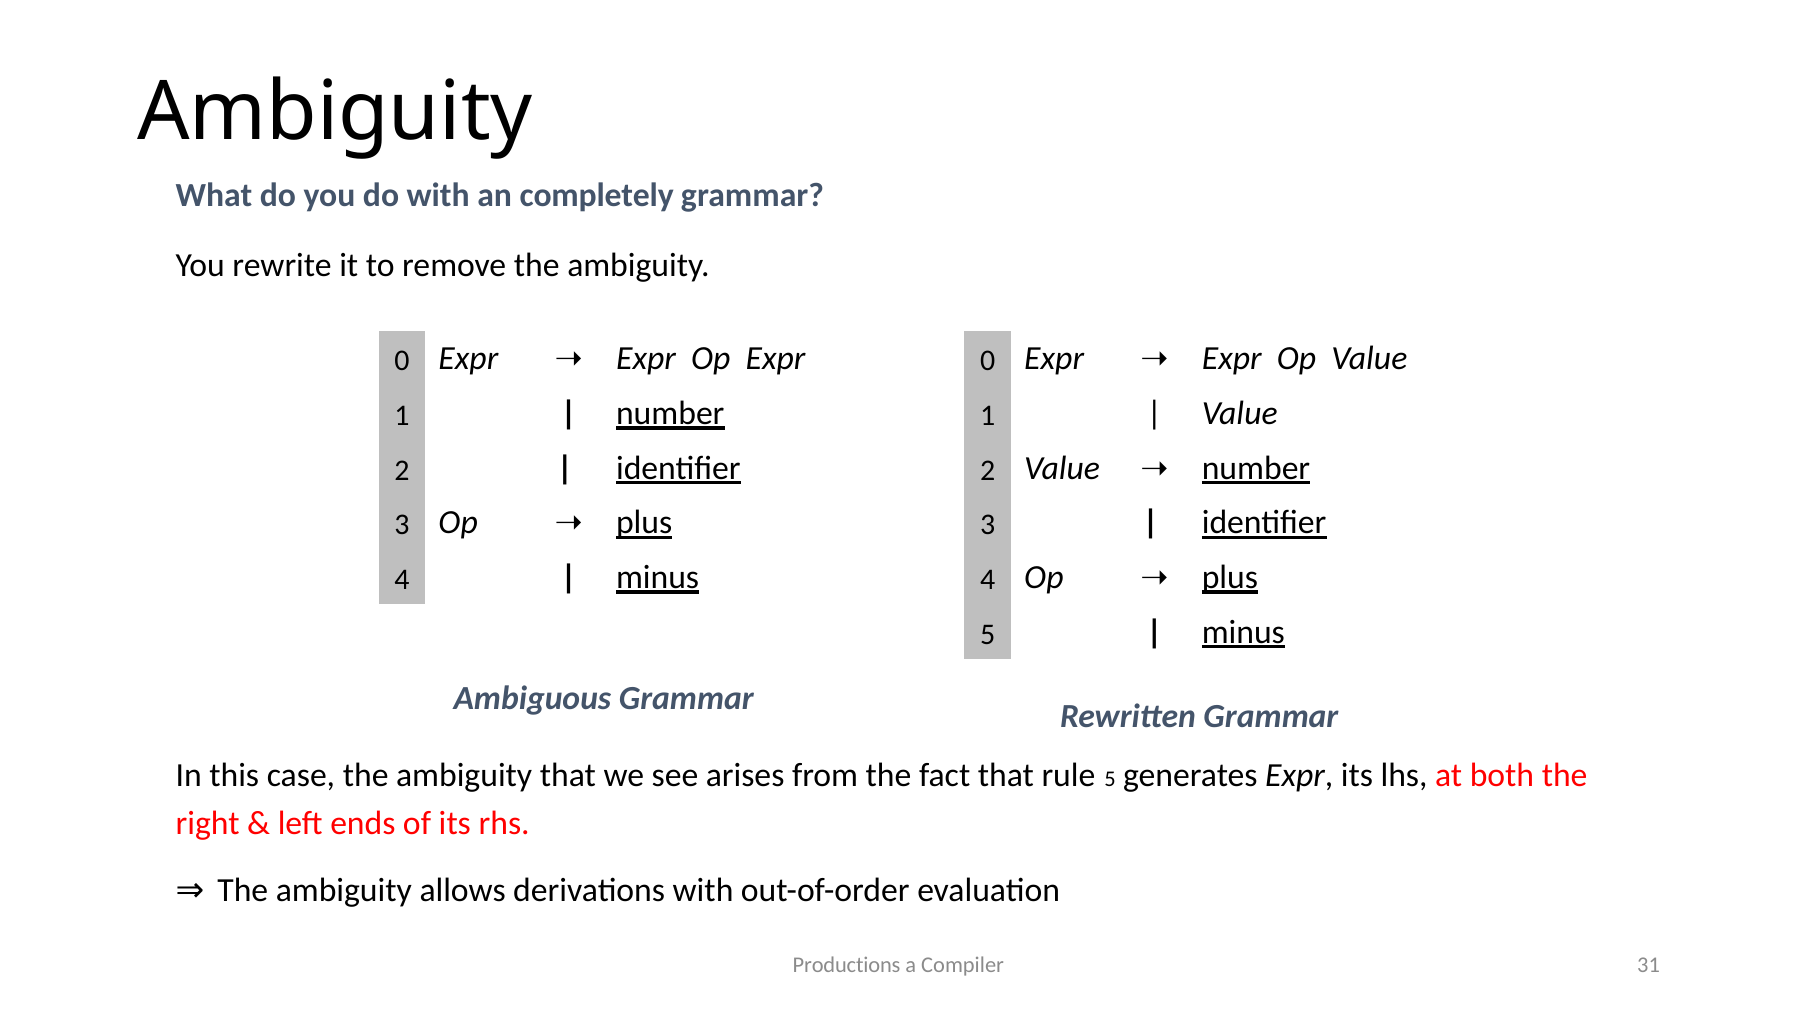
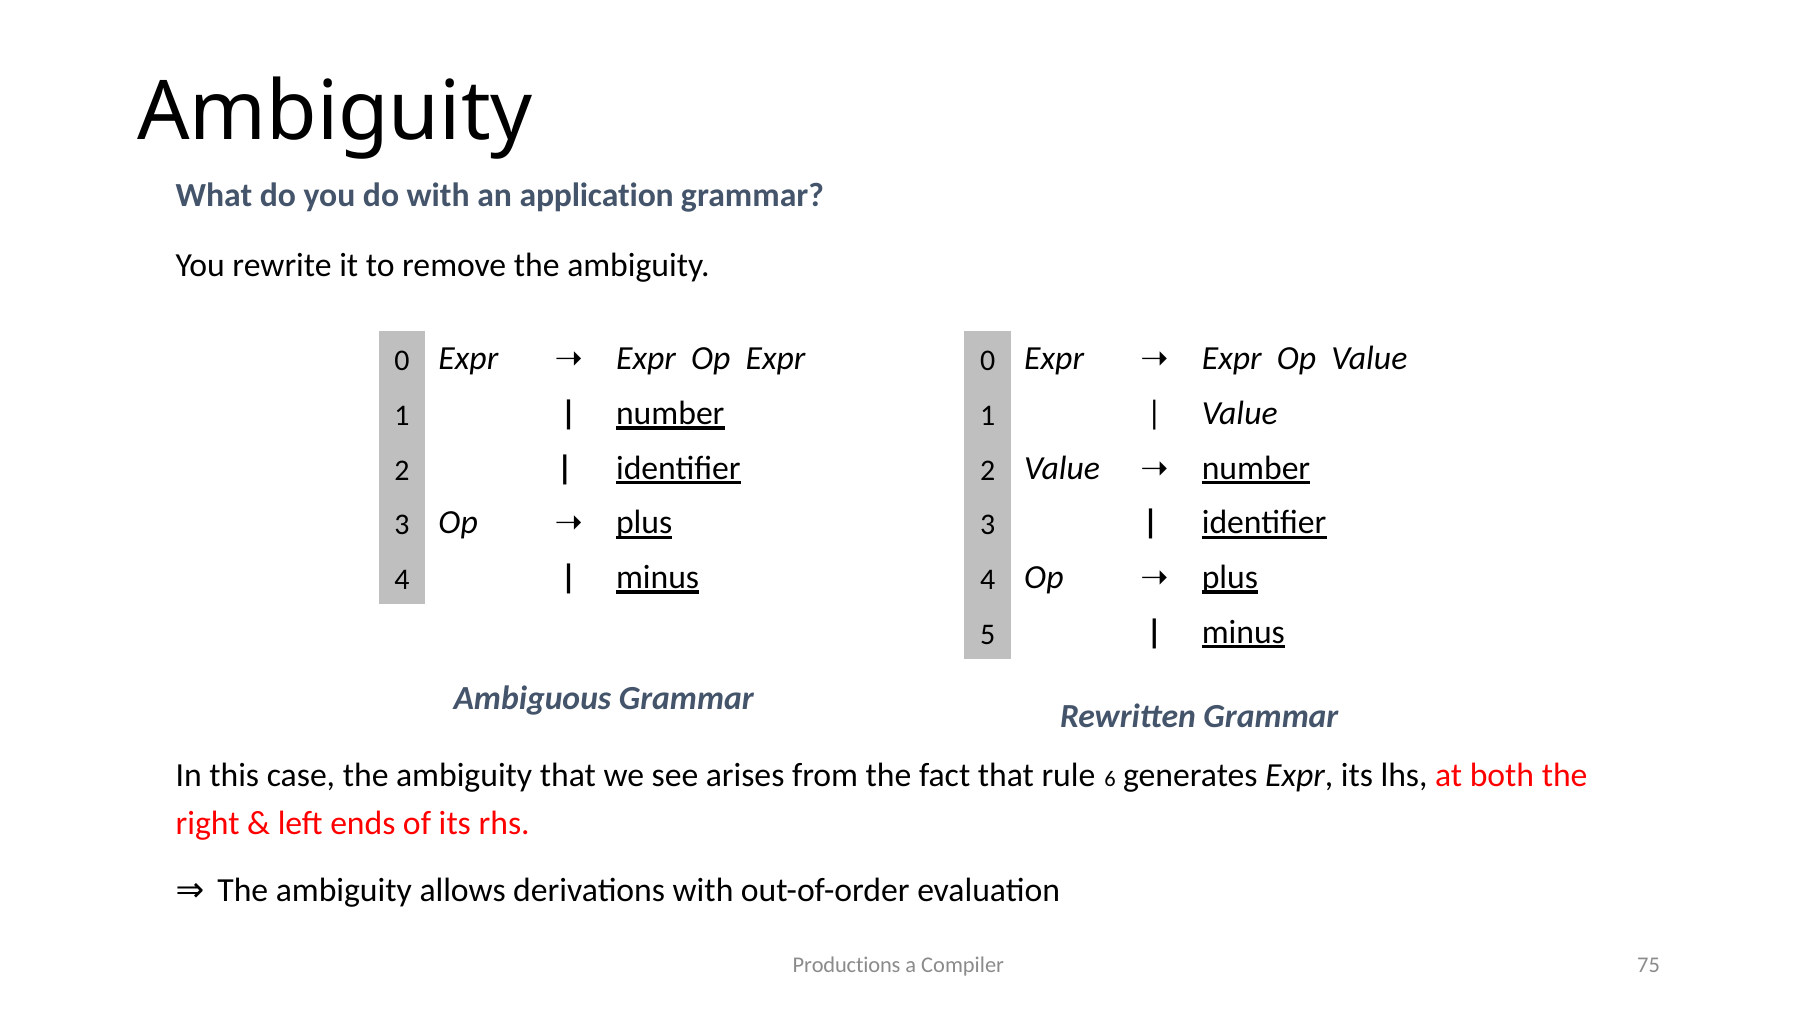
completely: completely -> application (597, 195)
rule 5: 5 -> 6 (1110, 779)
31: 31 -> 75 (1649, 965)
